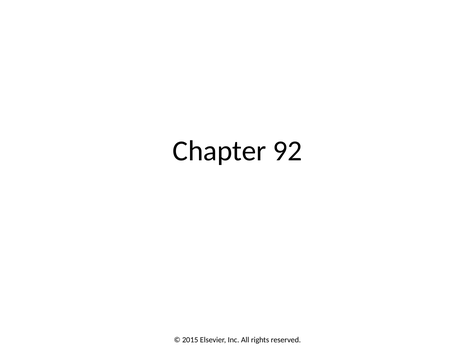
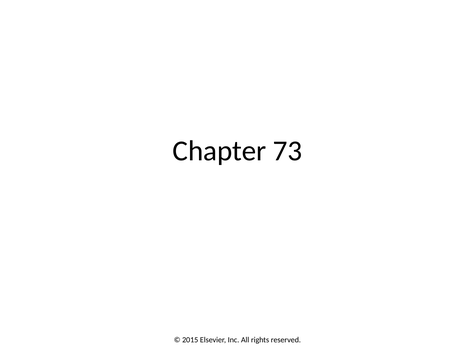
92: 92 -> 73 (288, 151)
